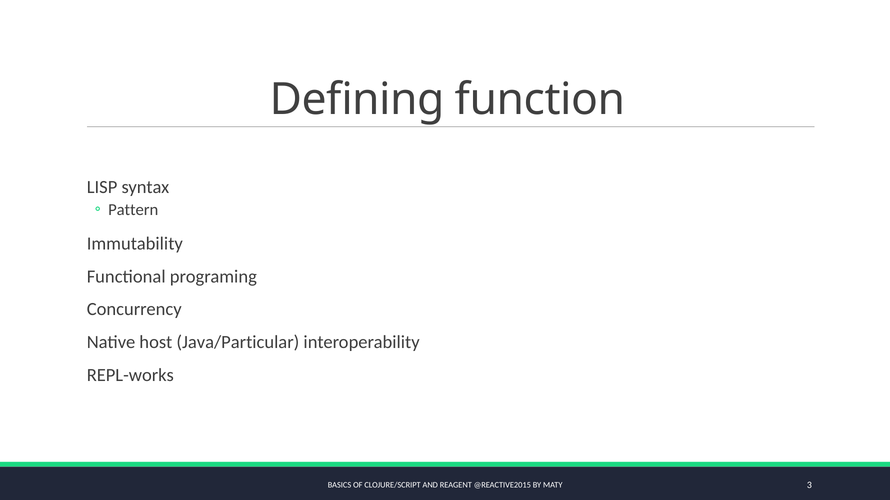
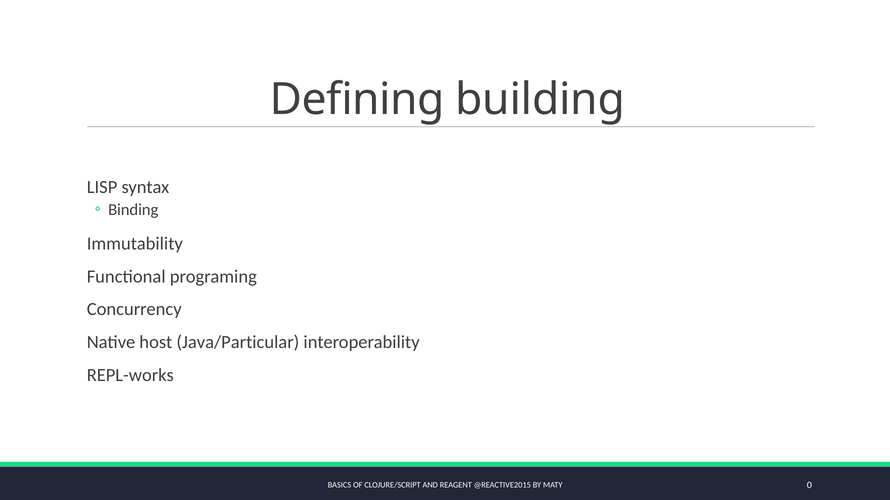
function: function -> building (540, 100)
Pattern: Pattern -> Binding (133, 210)
3: 3 -> 0 (809, 485)
